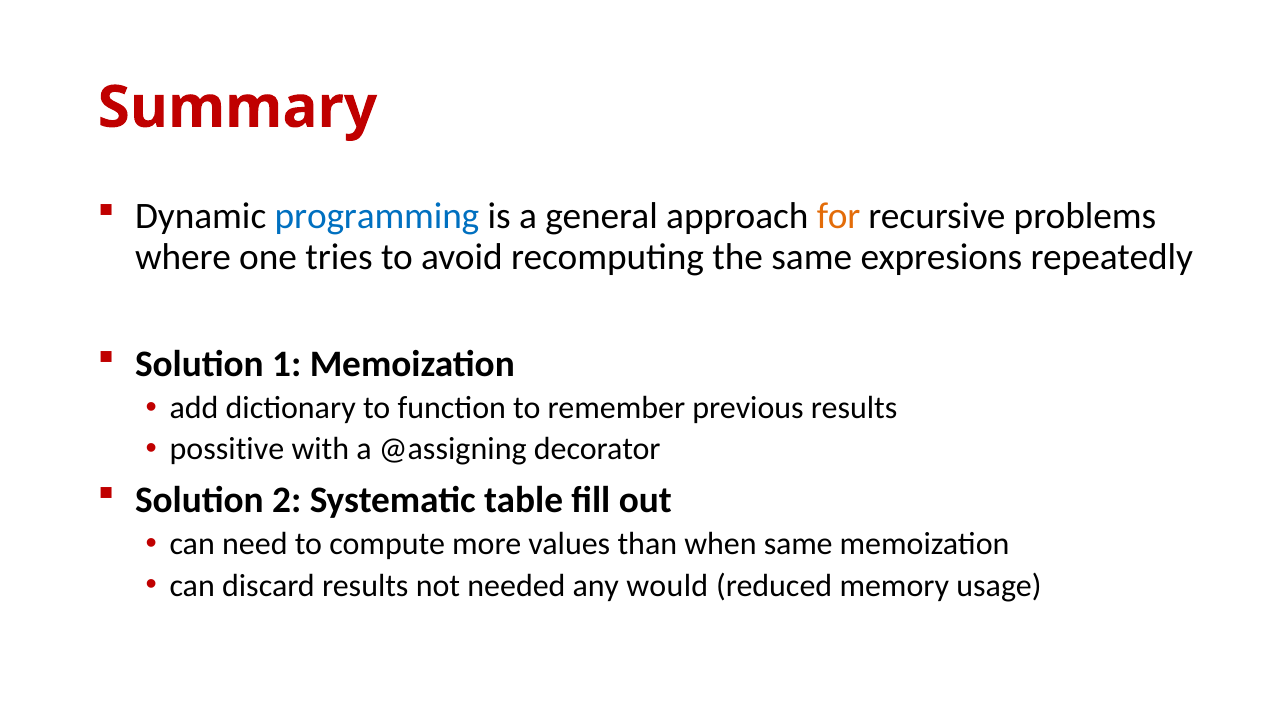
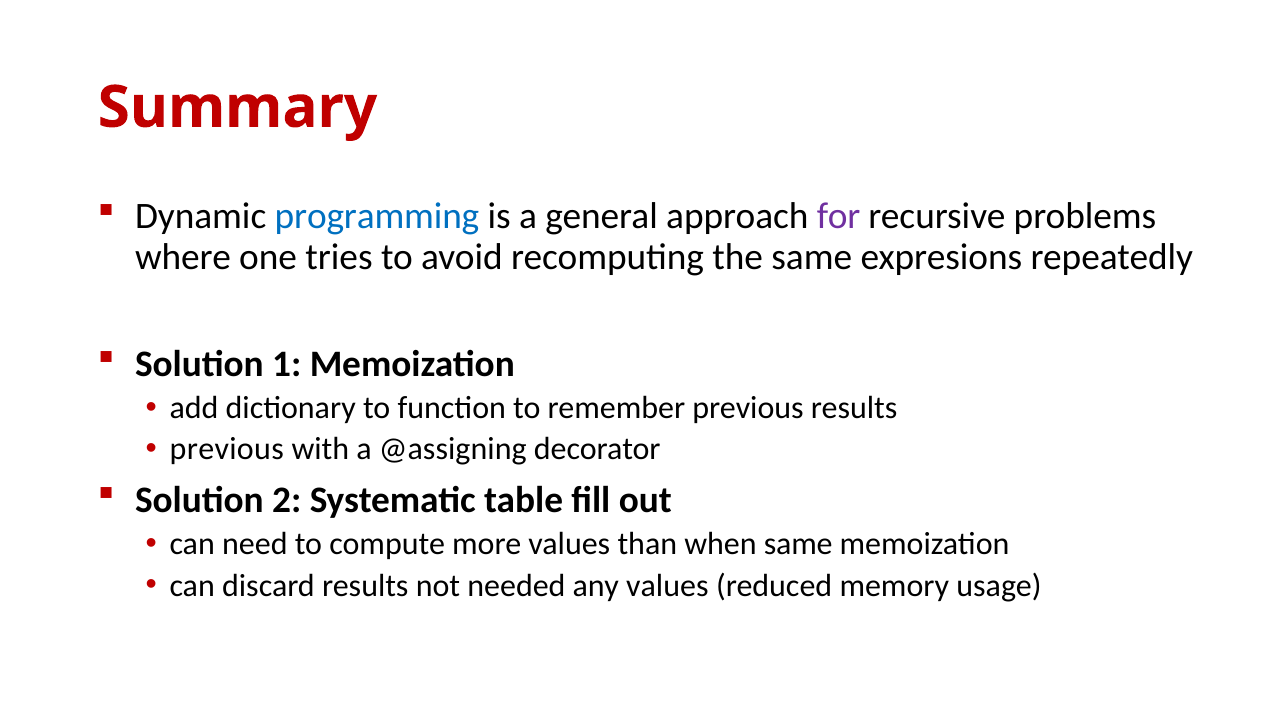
for colour: orange -> purple (839, 216)
possitive: possitive -> previous (227, 449)
any would: would -> values (667, 585)
